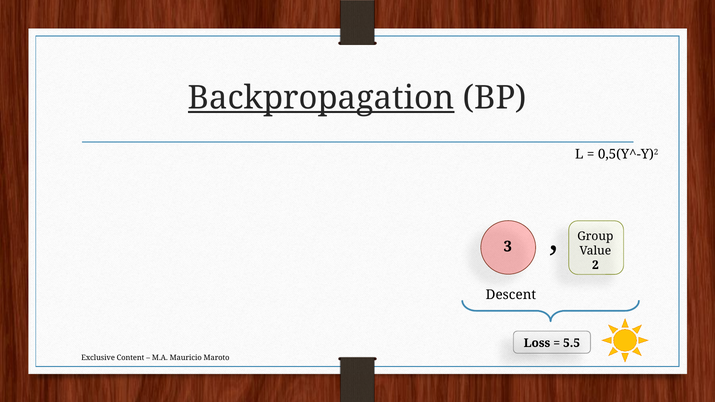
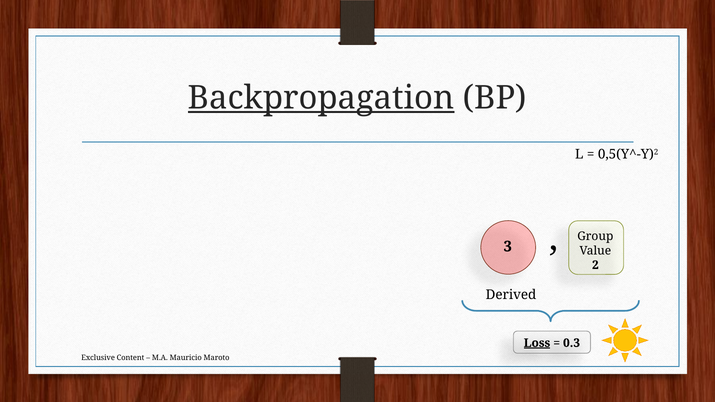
Descent: Descent -> Derived (511, 295)
Loss underline: none -> present (537, 343)
5.5: 5.5 -> 0.3 (572, 343)
